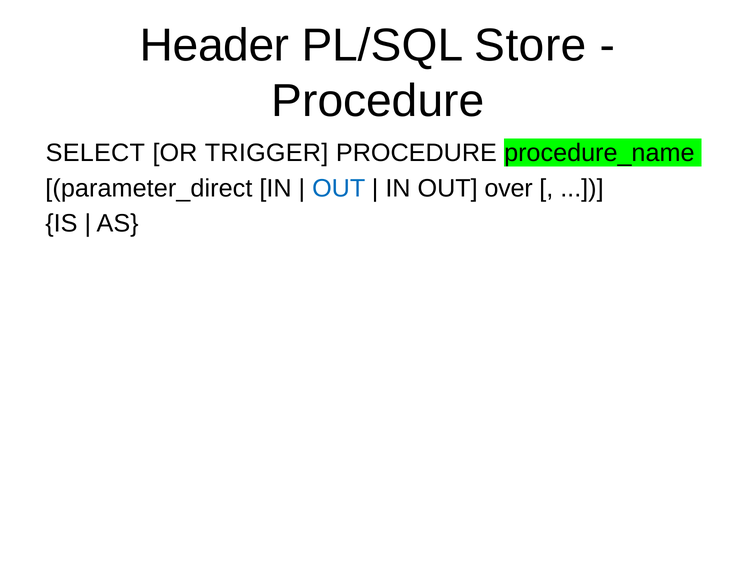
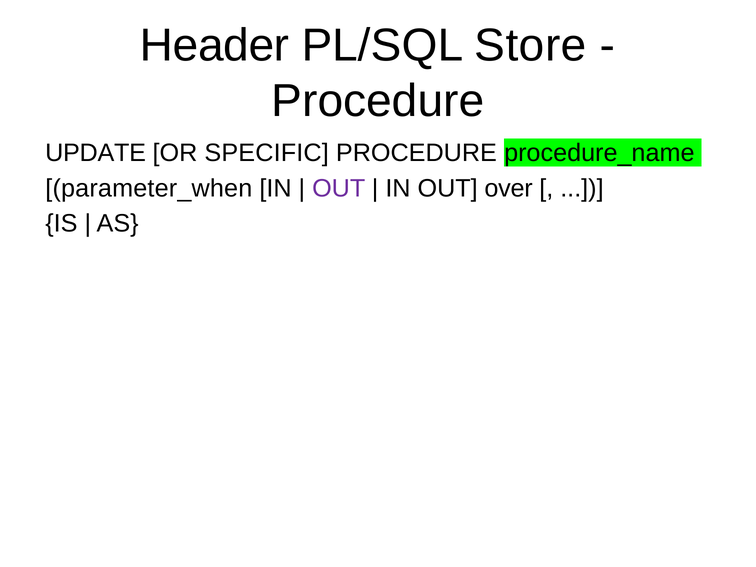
SELECT: SELECT -> UPDATE (96, 153)
TRIGGER: TRIGGER -> SPECIFIC (267, 153)
parameter_direct: parameter_direct -> parameter_when (149, 188)
OUT colour: blue -> purple (339, 188)
